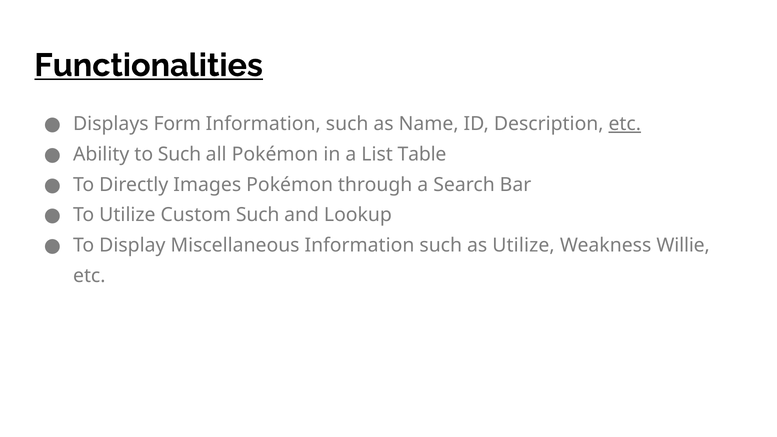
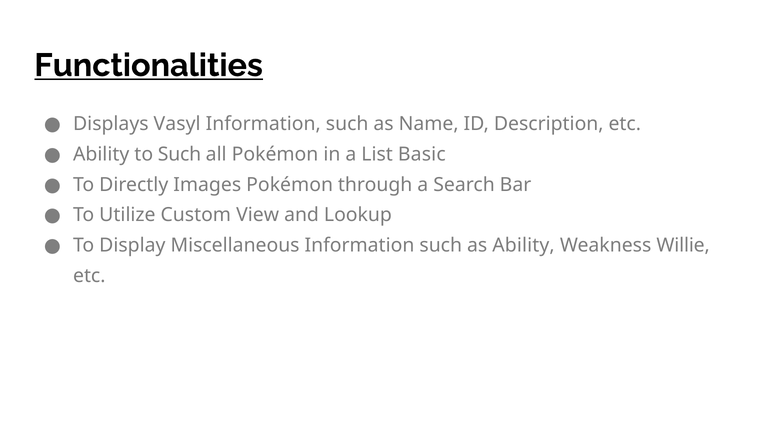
Form: Form -> Vasyl (177, 124)
etc underline: present -> none (625, 124)
Table: Table -> Basic (422, 154)
Custom Such: Such -> View (258, 215)
as Utilize: Utilize -> Ability (523, 245)
